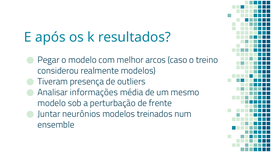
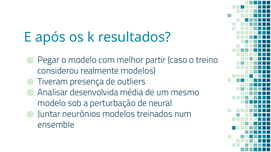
arcos: arcos -> partir (156, 60)
informações: informações -> desenvolvida (94, 93)
frente: frente -> neural (160, 103)
